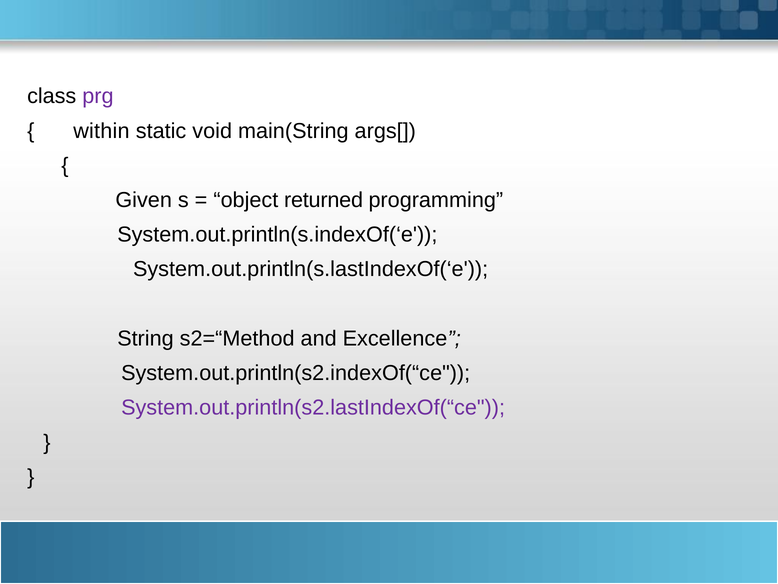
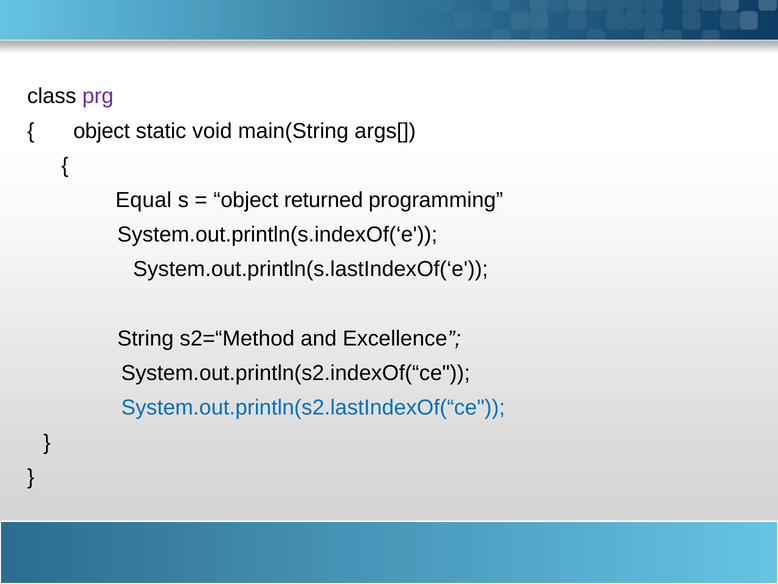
within: within -> object (102, 131)
Given: Given -> Equal (144, 200)
System.out.println(s2.lastIndexOf(“ce colour: purple -> blue (313, 407)
